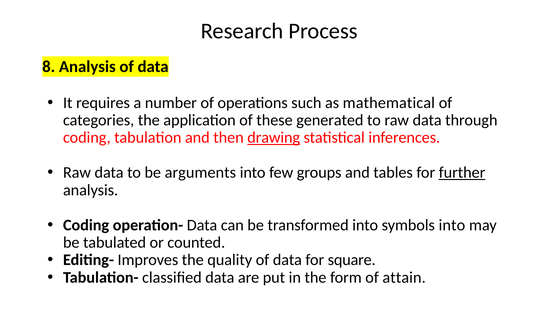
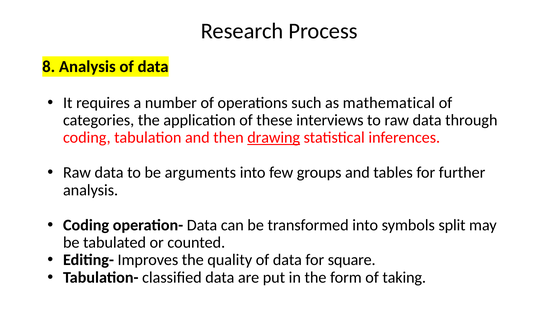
generated: generated -> interviews (330, 120)
further underline: present -> none (462, 172)
symbols into: into -> split (452, 225)
attain: attain -> taking (404, 277)
